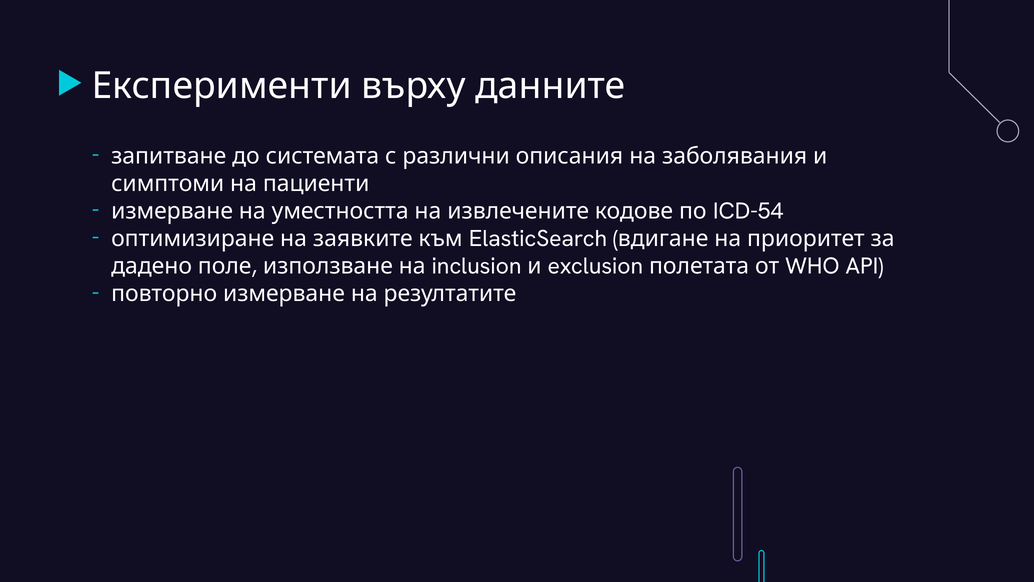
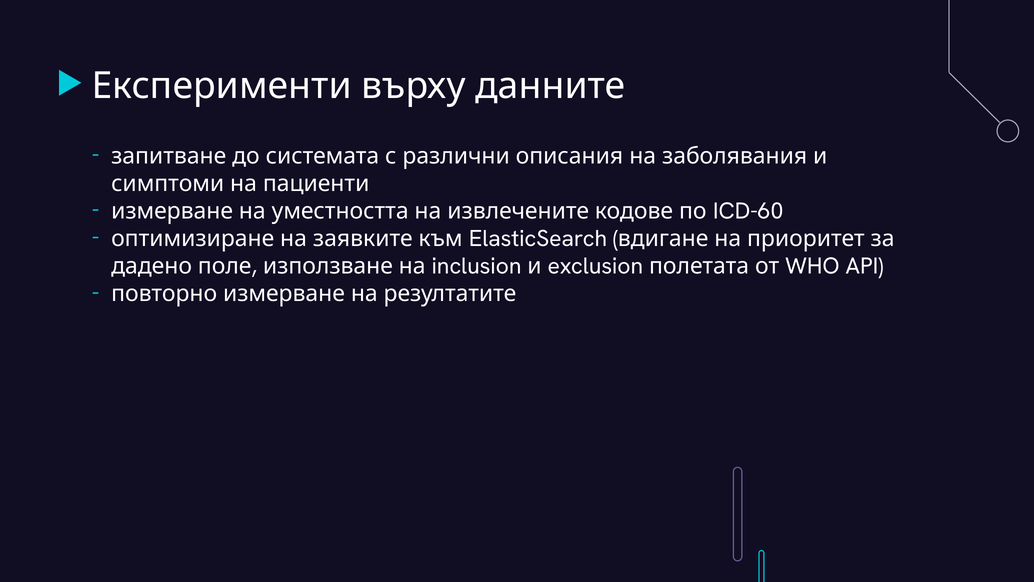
ICD-54: ICD-54 -> ICD-60 (748, 211)
